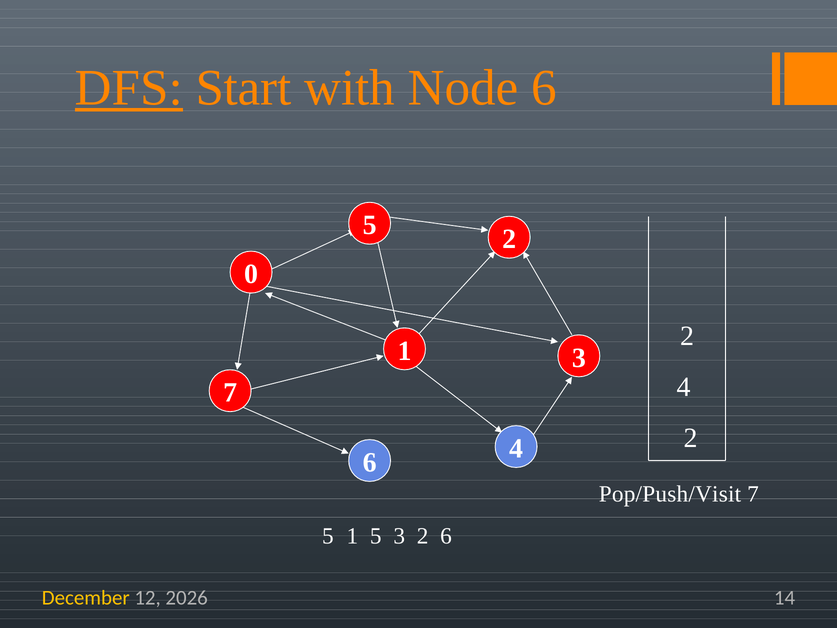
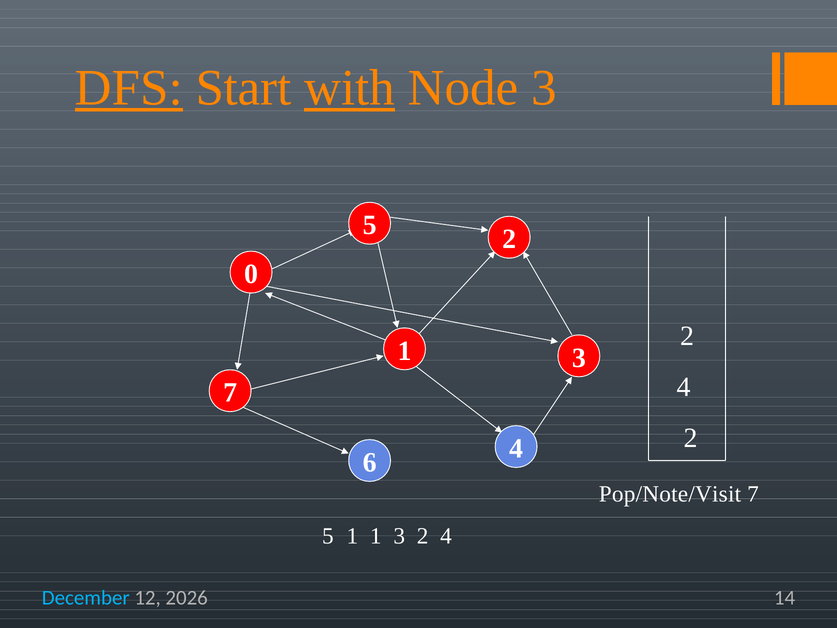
with underline: none -> present (350, 88)
Node 6: 6 -> 3 (544, 88)
Pop/Push/Visit: Pop/Push/Visit -> Pop/Note/Visit (670, 494)
5 1 5: 5 -> 1 (376, 536)
6: 6 -> 4 (446, 536)
December colour: yellow -> light blue (86, 598)
